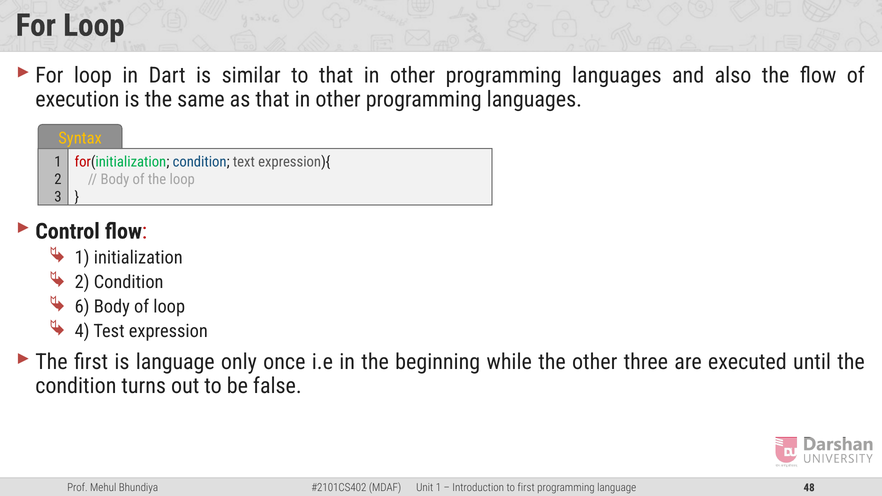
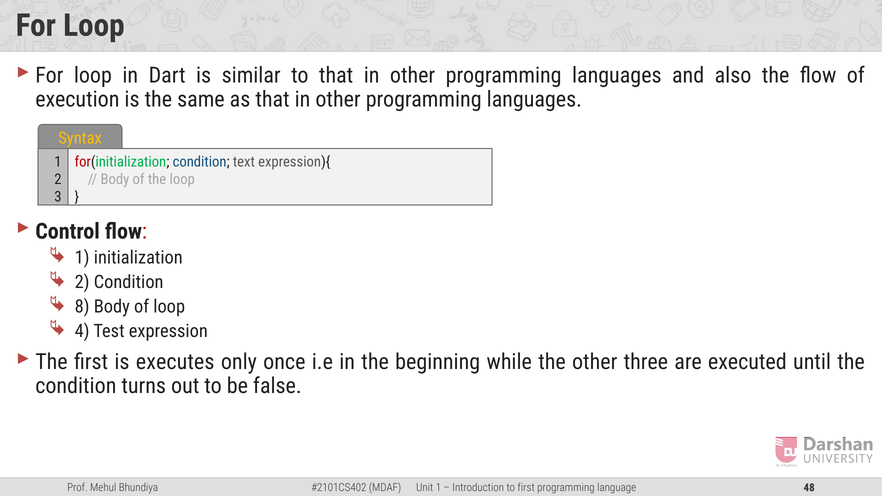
6: 6 -> 8 (82, 307)
is language: language -> executes (175, 362)
